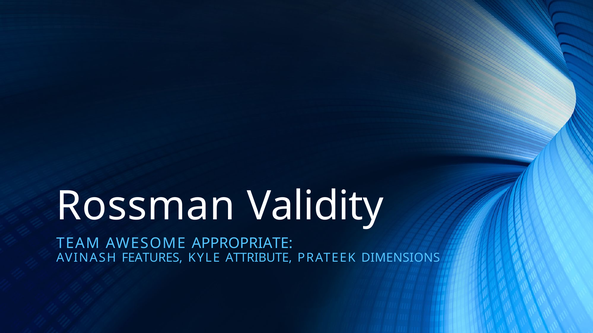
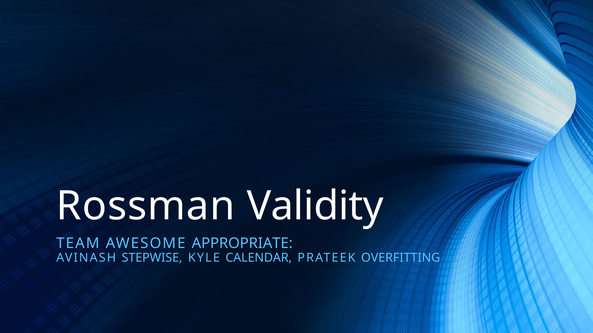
FEATURES: FEATURES -> STEPWISE (152, 258)
ATTRIBUTE: ATTRIBUTE -> CALENDAR (259, 258)
DIMENSIONS: DIMENSIONS -> OVERFITTING (401, 258)
